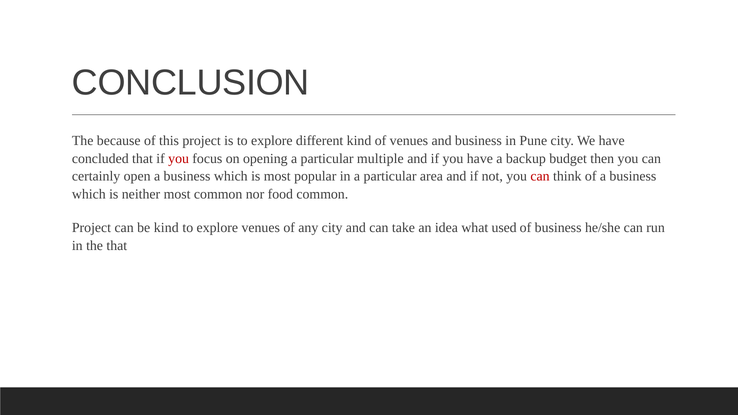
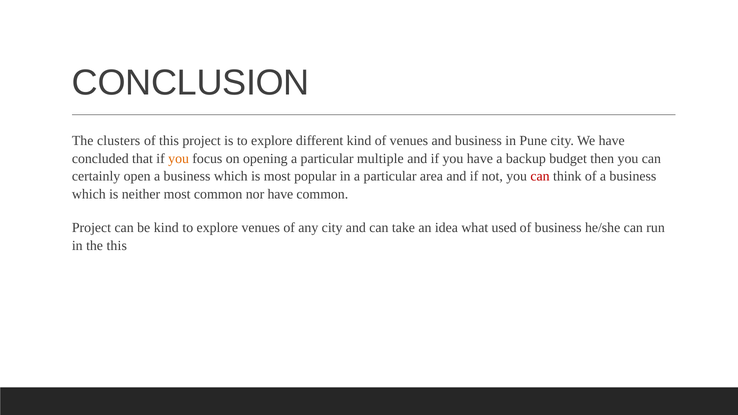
because: because -> clusters (119, 141)
you colour: red -> orange (179, 159)
nor food: food -> have (280, 194)
the that: that -> this (117, 246)
